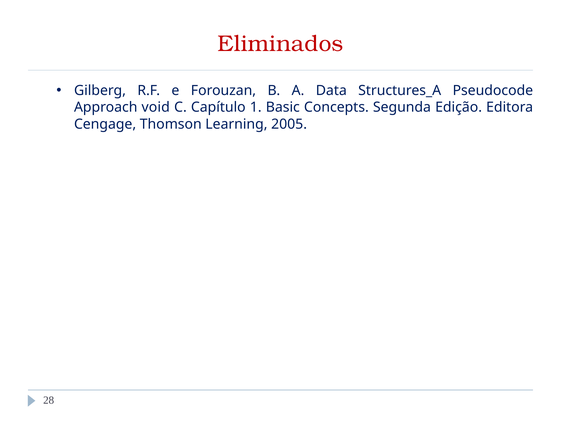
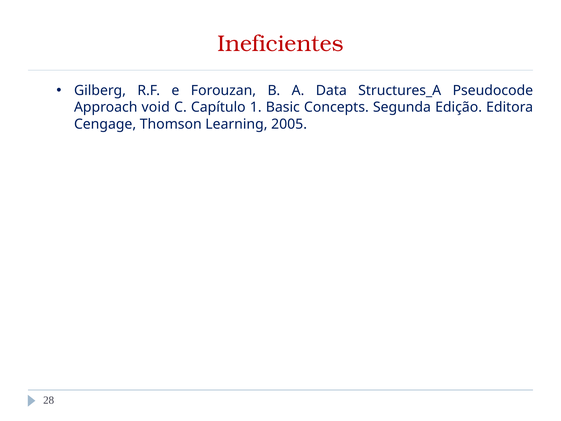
Eliminados: Eliminados -> Ineficientes (280, 44)
